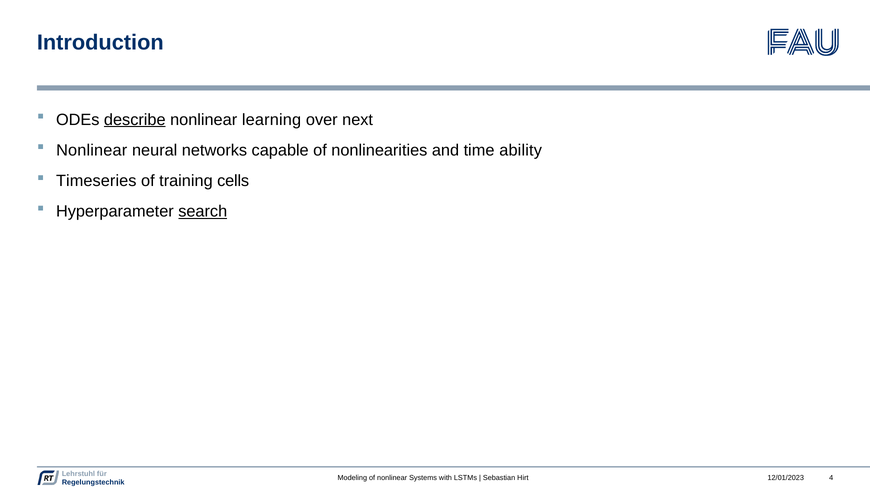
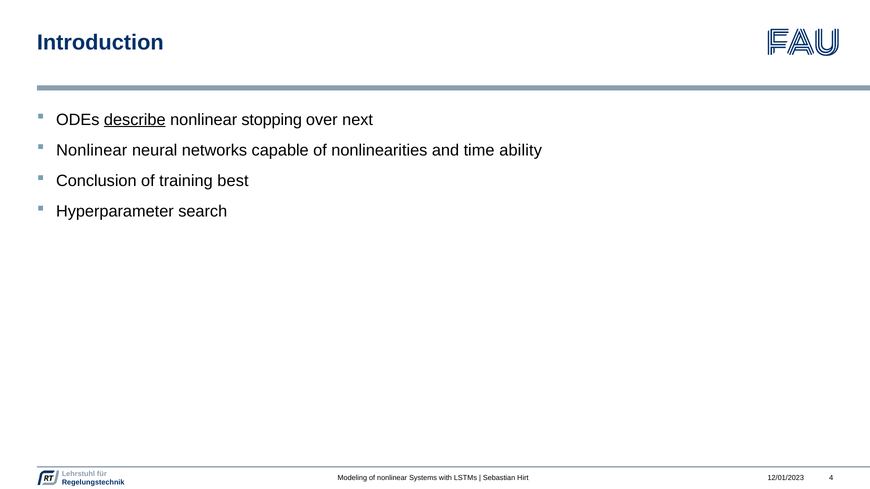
learning: learning -> stopping (272, 120)
Timeseries: Timeseries -> Conclusion (96, 181)
cells: cells -> best (233, 181)
search underline: present -> none (203, 212)
